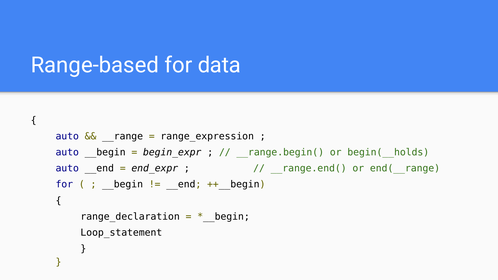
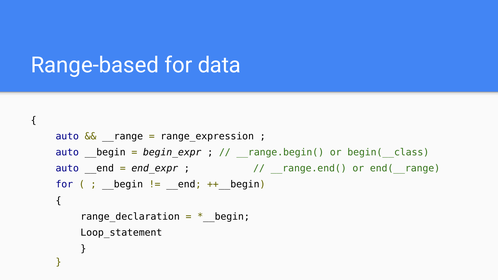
begin(__holds: begin(__holds -> begin(__class (388, 152)
